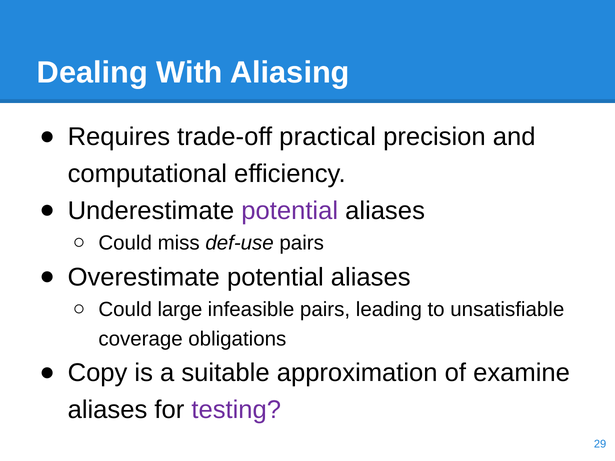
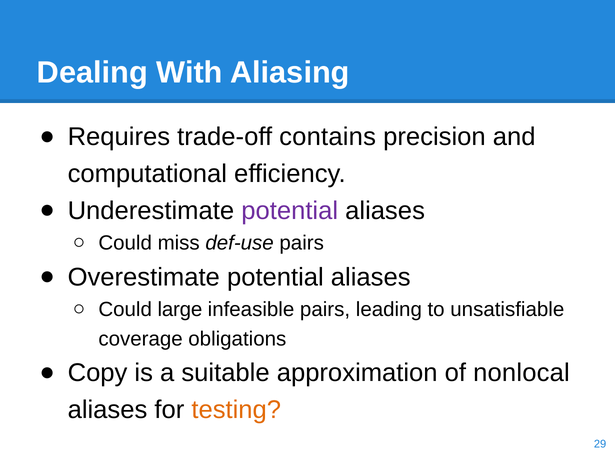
practical: practical -> contains (328, 137)
examine: examine -> nonlocal (521, 373)
testing colour: purple -> orange (236, 410)
